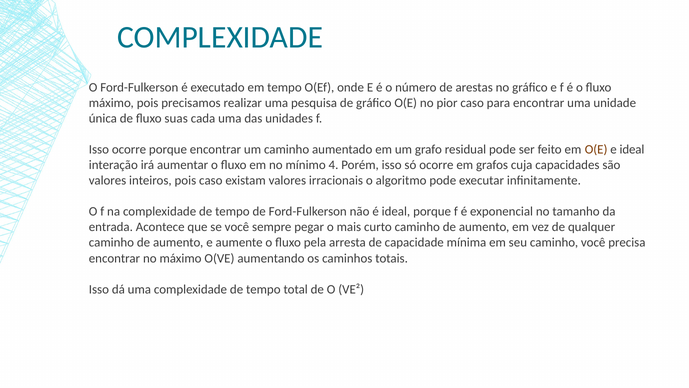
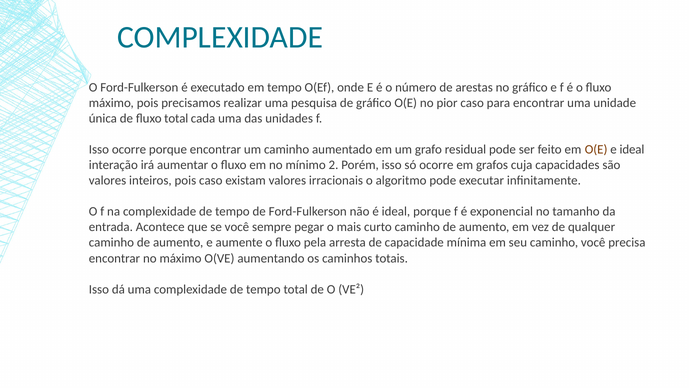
fluxo suas: suas -> total (176, 118)
4: 4 -> 2 (334, 165)
